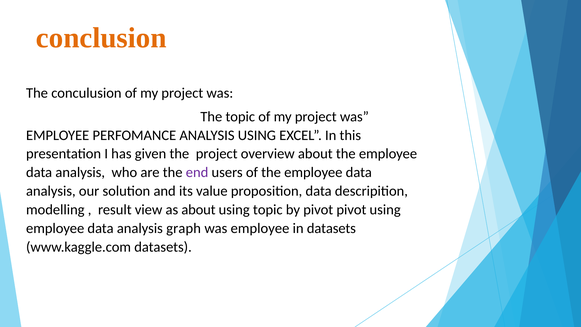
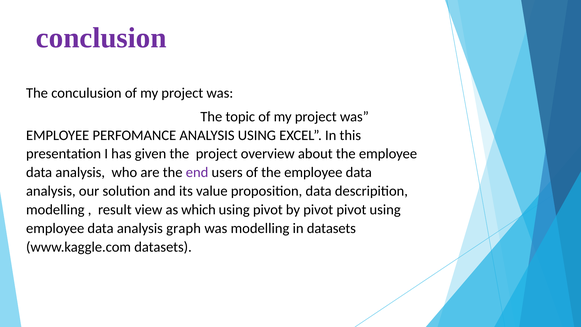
conclusion colour: orange -> purple (101, 38)
as about: about -> which (198, 210)
using topic: topic -> pivot (268, 210)
employee: employee -> modelling (260, 228)
